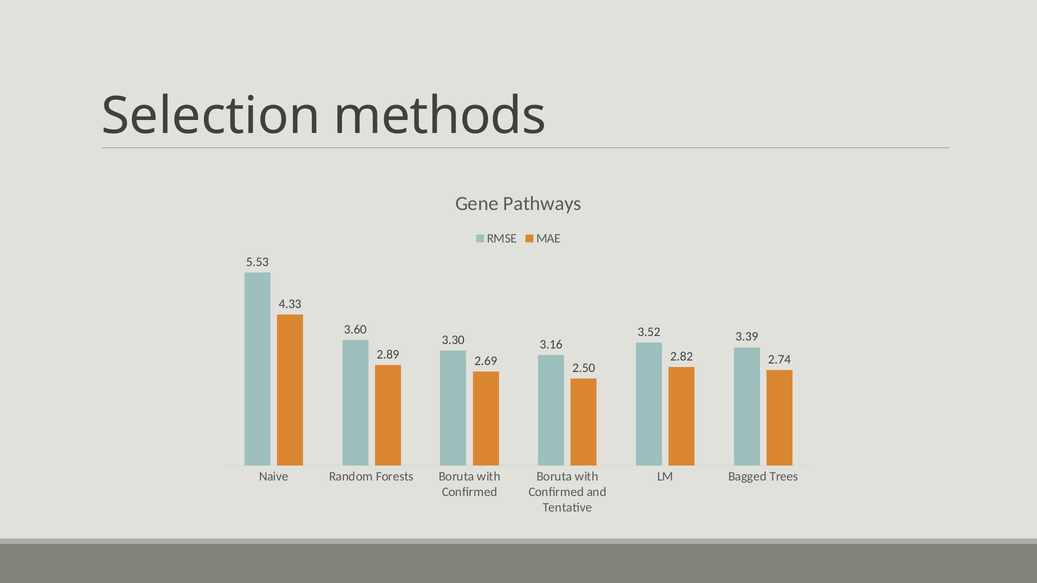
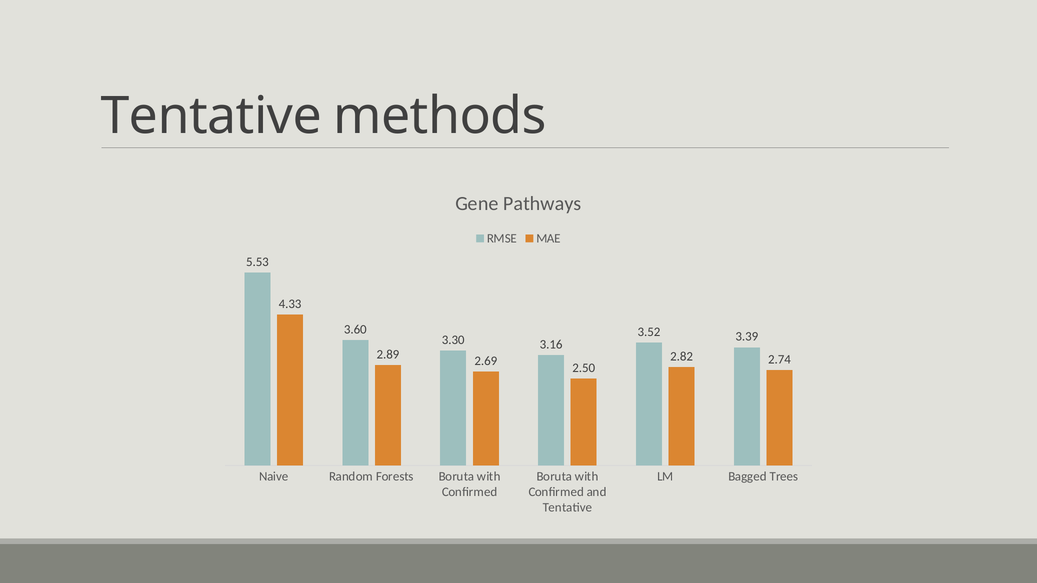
Selection: Selection -> Tentative (211, 116)
